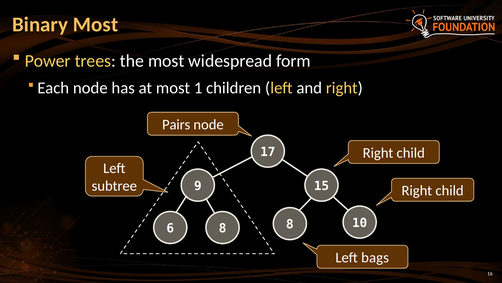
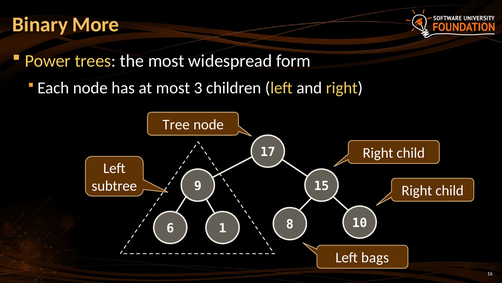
Binary Most: Most -> More (96, 24)
1: 1 -> 3 (198, 88)
Pairs: Pairs -> Tree (176, 124)
6 8: 8 -> 1 (223, 228)
